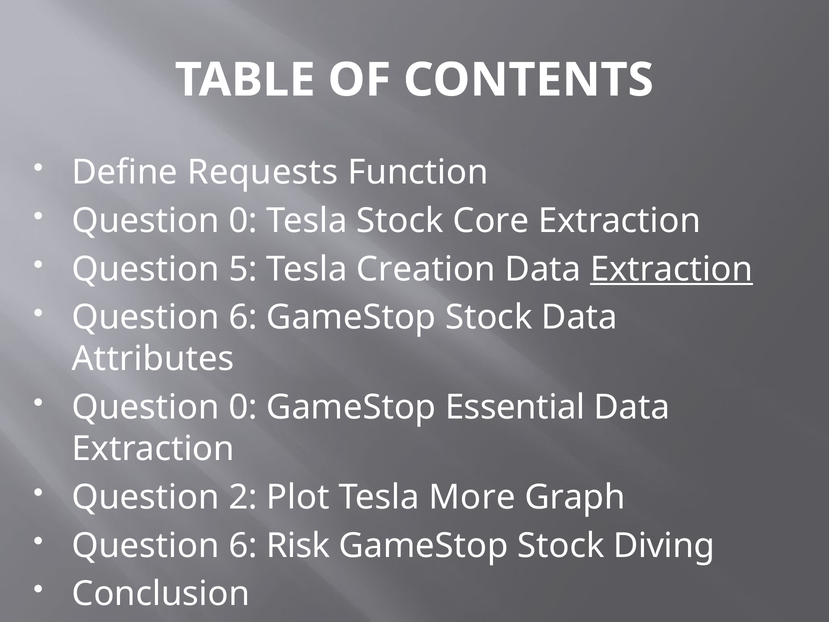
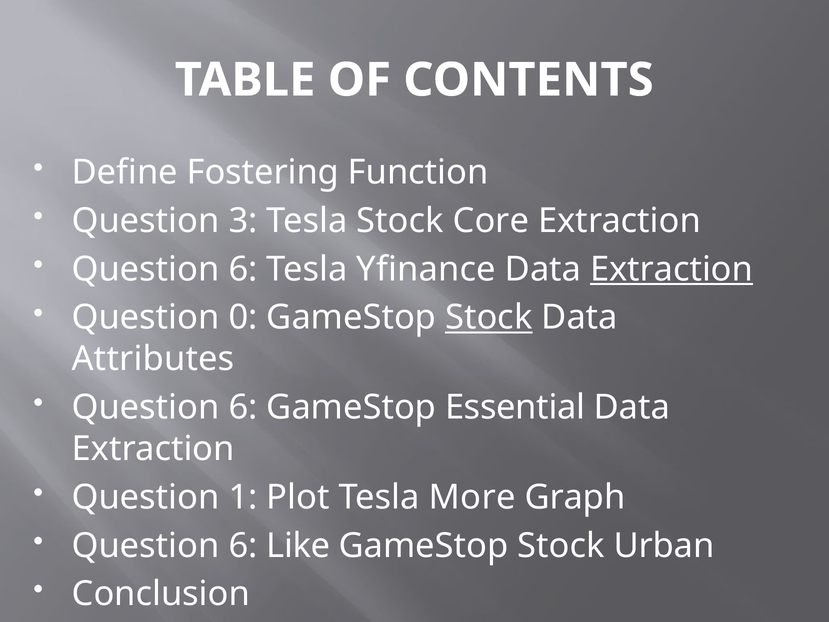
Requests: Requests -> Fostering (263, 172)
0: 0 -> 3 (243, 221)
5: 5 -> 6 (243, 269)
Creation: Creation -> Yfinance (426, 269)
6: 6 -> 0 (243, 317)
Stock underline: none -> present (489, 317)
0: 0 -> 6 (243, 407)
2: 2 -> 1 (243, 497)
Risk: Risk -> Like (298, 545)
Diving: Diving -> Urban (664, 545)
